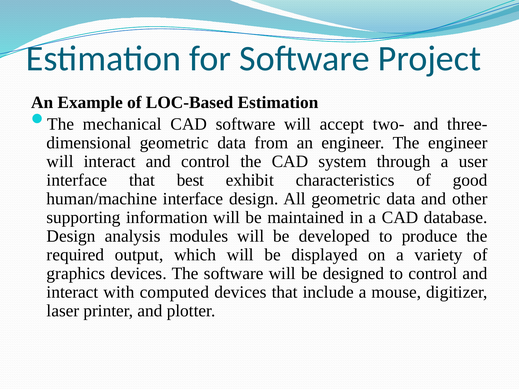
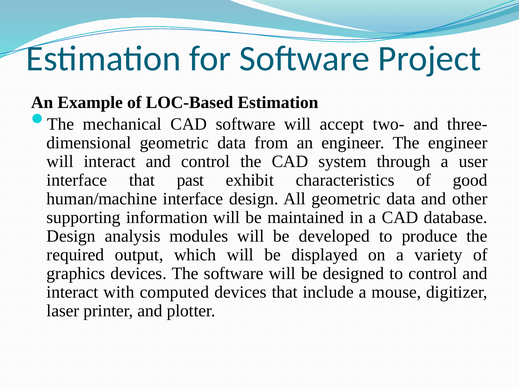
best: best -> past (190, 180)
